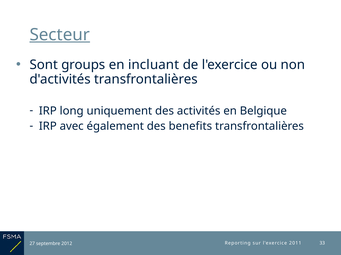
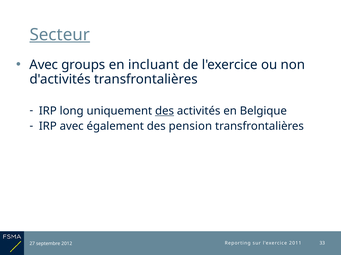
Sont: Sont -> Avec (44, 65)
des underline: none -> present (165, 111)
benefits: benefits -> pension (190, 127)
